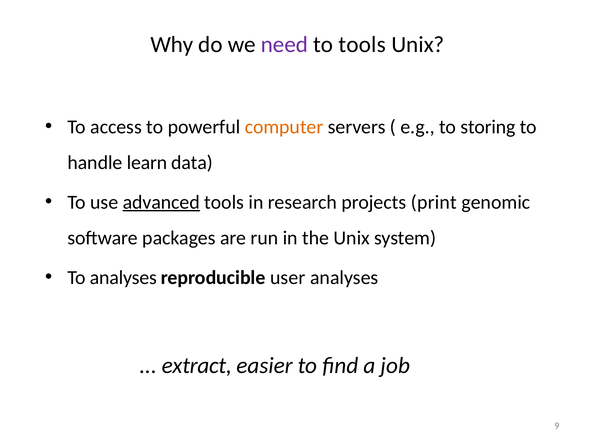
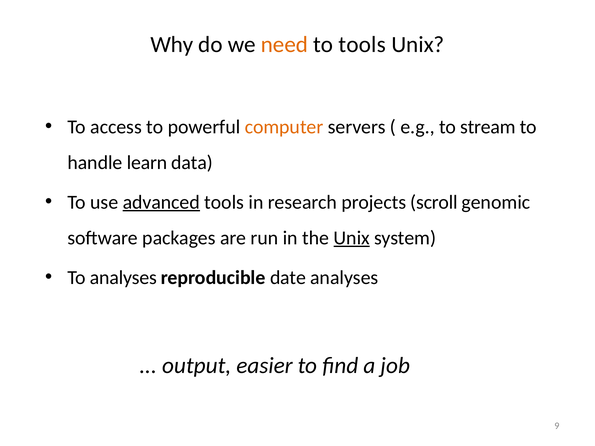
need colour: purple -> orange (284, 45)
storing: storing -> stream (488, 127)
print: print -> scroll (434, 202)
Unix underline: none -> present (352, 238)
user: user -> date (288, 278)
extract: extract -> output (197, 366)
